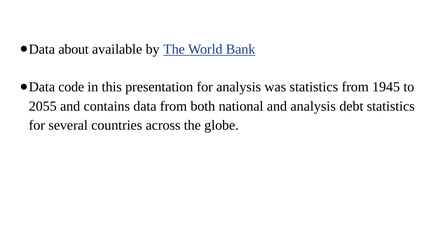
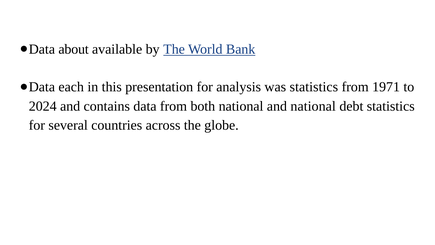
code: code -> each (71, 87)
1945: 1945 -> 1971 (386, 87)
2055: 2055 -> 2024 (43, 106)
and analysis: analysis -> national (313, 106)
